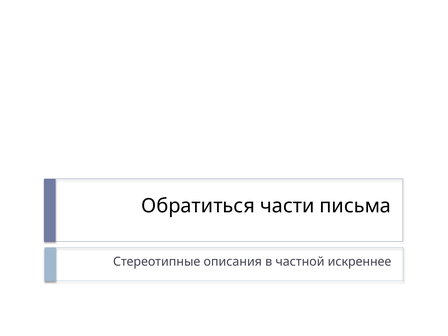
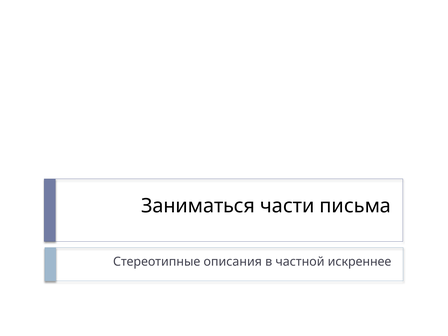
Обратиться: Обратиться -> Заниматься (198, 206)
